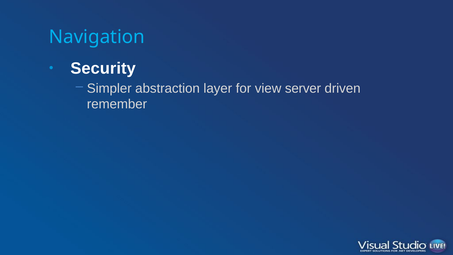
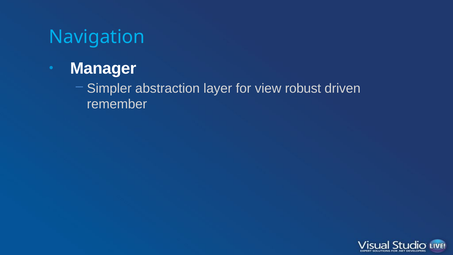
Security: Security -> Manager (103, 68)
server: server -> robust (303, 88)
